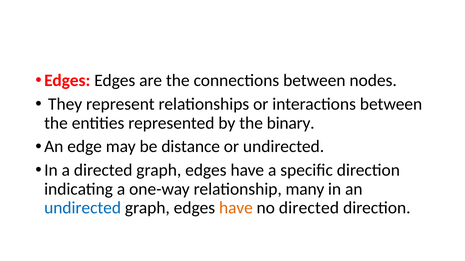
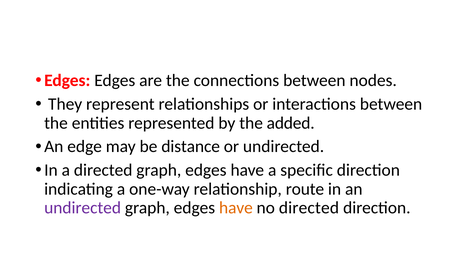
binary: binary -> added (291, 123)
many: many -> route (305, 189)
undirected colour: blue -> purple (83, 208)
